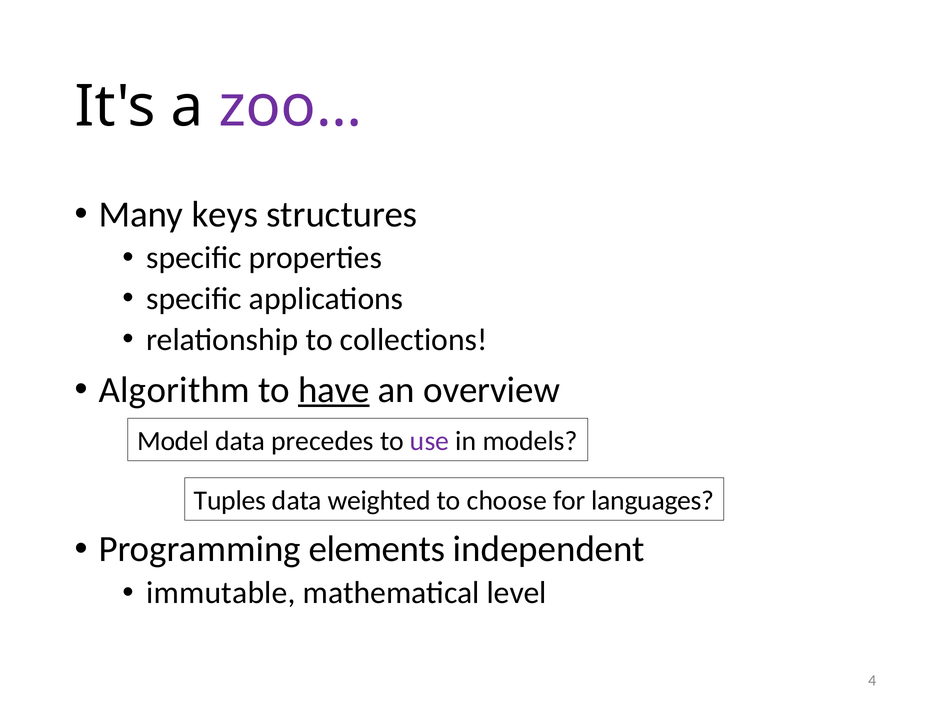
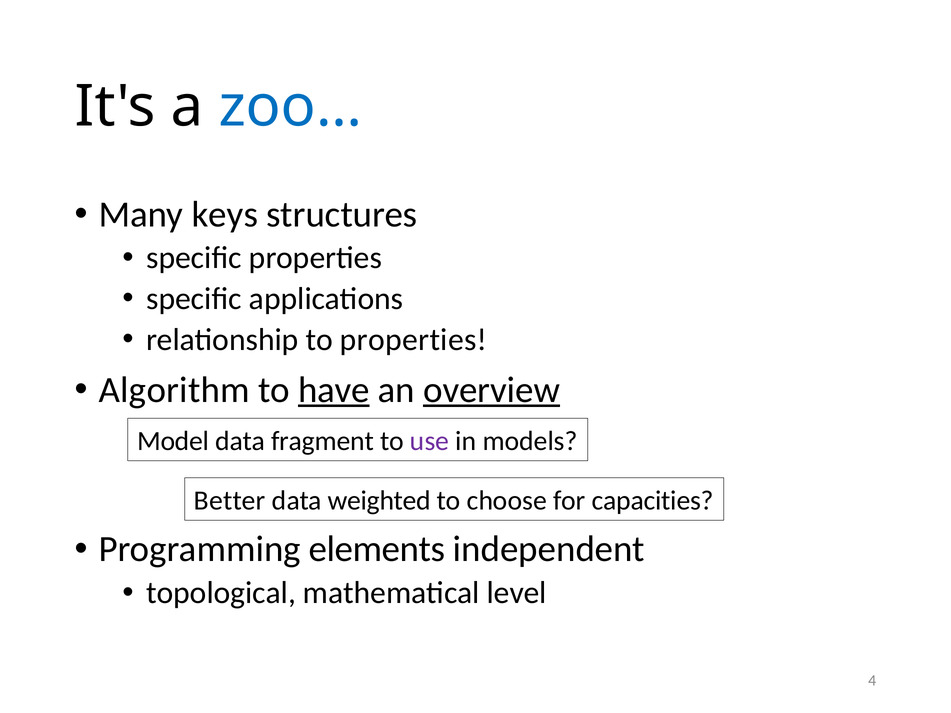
zoo… colour: purple -> blue (290, 107)
to collections: collections -> properties (414, 340)
overview underline: none -> present (492, 390)
precedes: precedes -> fragment (323, 441)
Tuples: Tuples -> Better (230, 501)
languages: languages -> capacities (653, 501)
immutable: immutable -> topological (221, 593)
